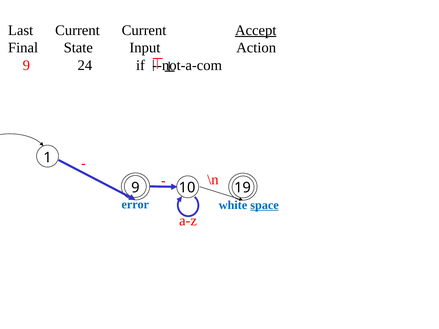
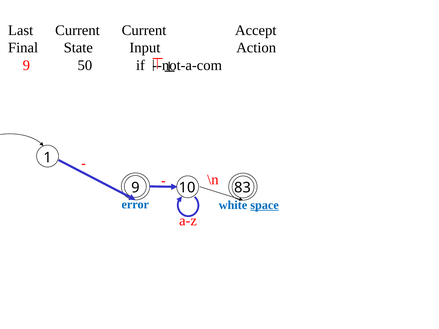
Accept underline: present -> none (256, 30)
24: 24 -> 50 (85, 65)
19: 19 -> 83 (242, 188)
